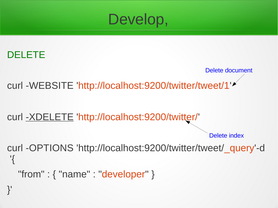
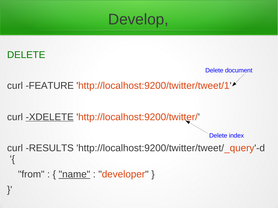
WEBSITE: WEBSITE -> FEATURE (50, 86)
OPTIONS: OPTIONS -> RESULTS (50, 148)
name underline: none -> present (74, 174)
